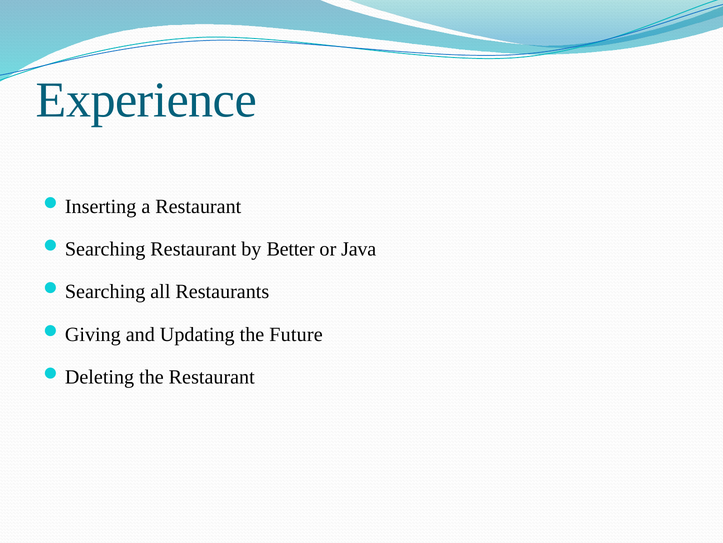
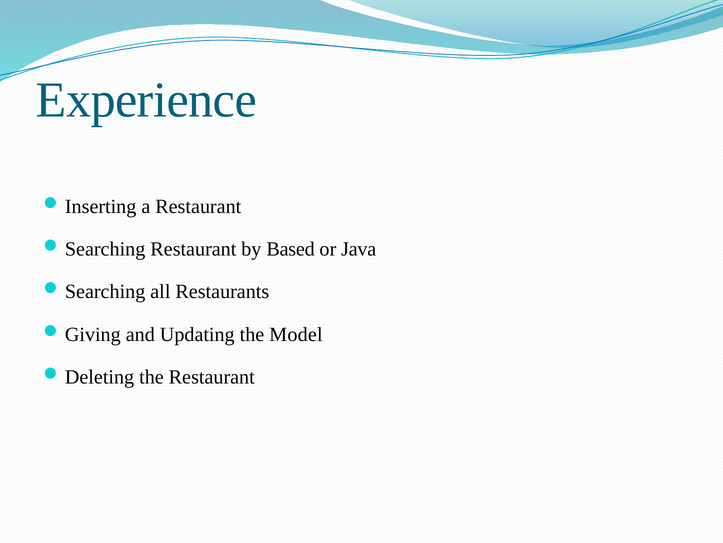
Better: Better -> Based (291, 249)
Future: Future -> Model (296, 334)
